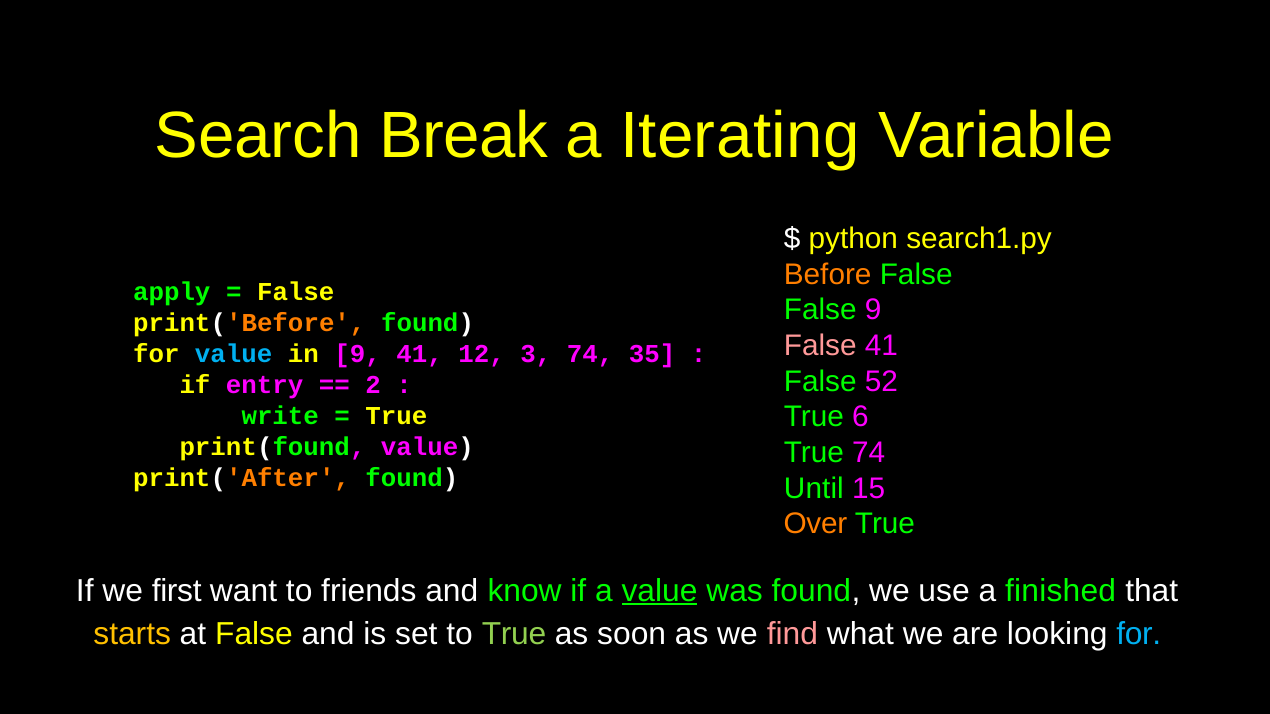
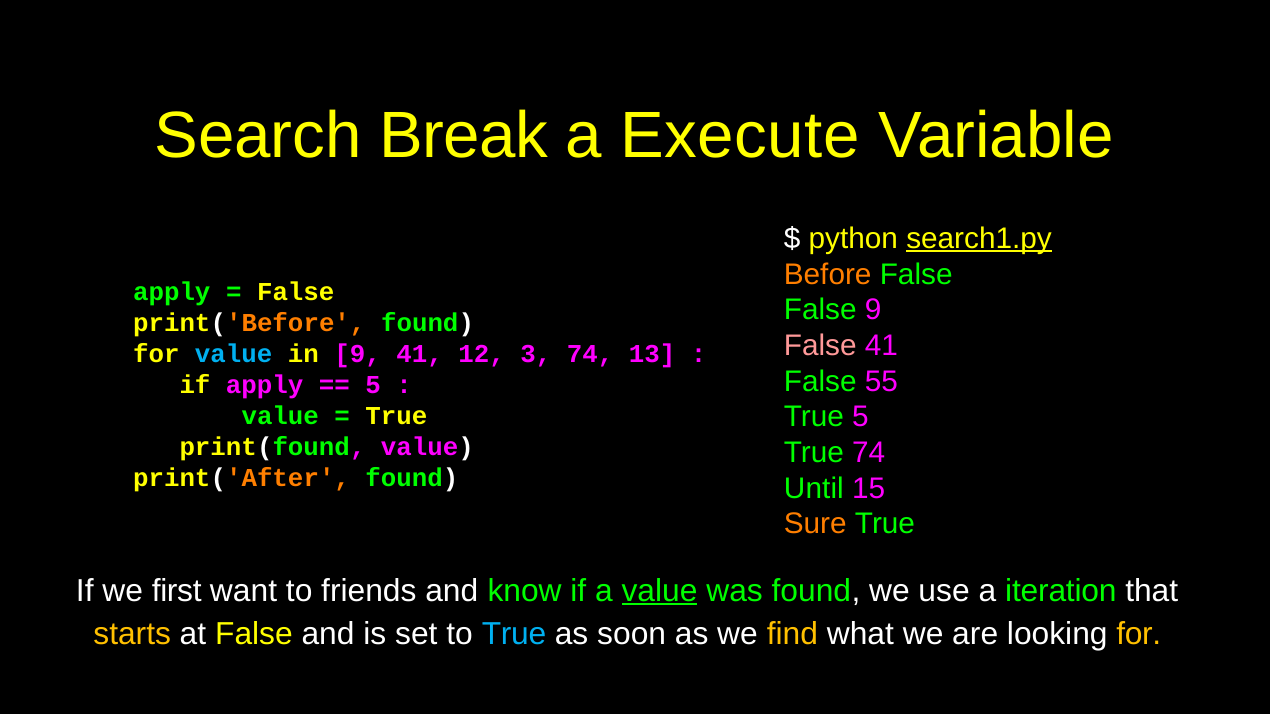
Iterating: Iterating -> Execute (740, 136)
search1.py underline: none -> present (979, 239)
35: 35 -> 13 (652, 354)
52: 52 -> 55 (881, 382)
if entry: entry -> apply (265, 385)
2: 2 -> 5 (373, 385)
True 6: 6 -> 5 (860, 417)
write: write -> value (280, 416)
Over: Over -> Sure (815, 524)
finished: finished -> iteration (1061, 591)
True colour: light green -> light blue (514, 635)
find colour: pink -> yellow (792, 635)
for colour: light blue -> yellow (1139, 635)
